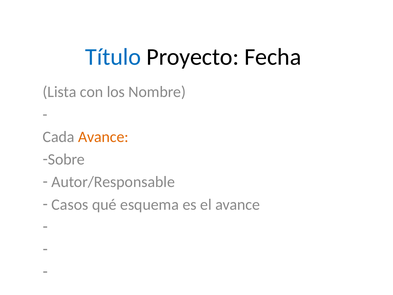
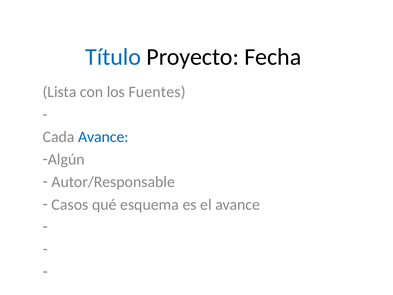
Nombre: Nombre -> Fuentes (157, 92)
Avance colour: orange -> blue (103, 137)
Sobre: Sobre -> Algún (66, 159)
